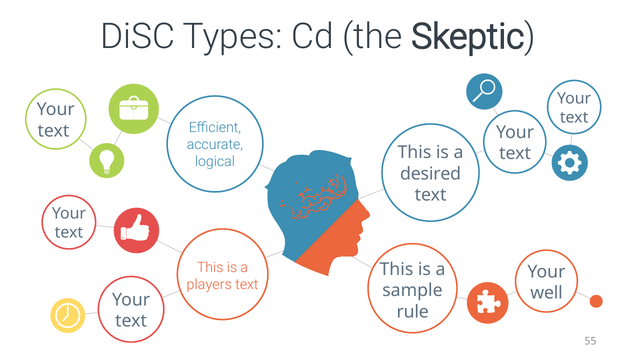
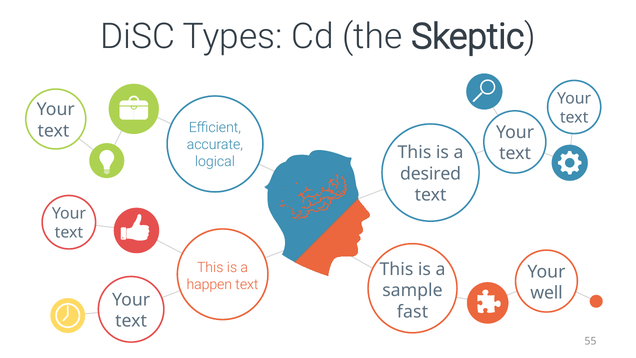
players: players -> happen (209, 285)
rule: rule -> fast (412, 311)
